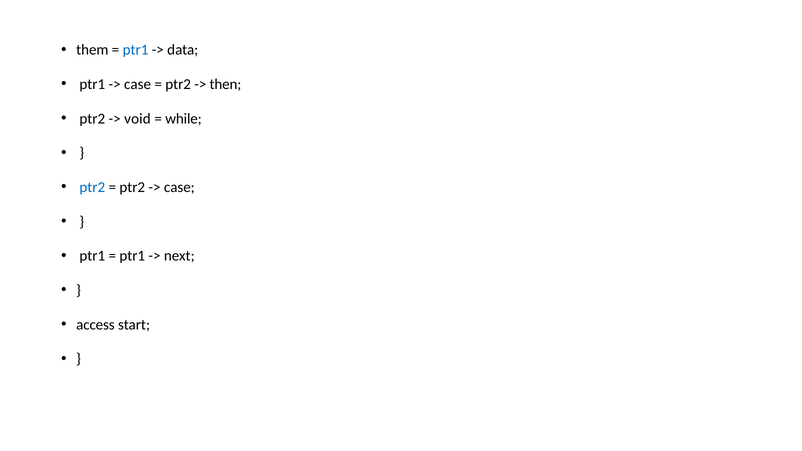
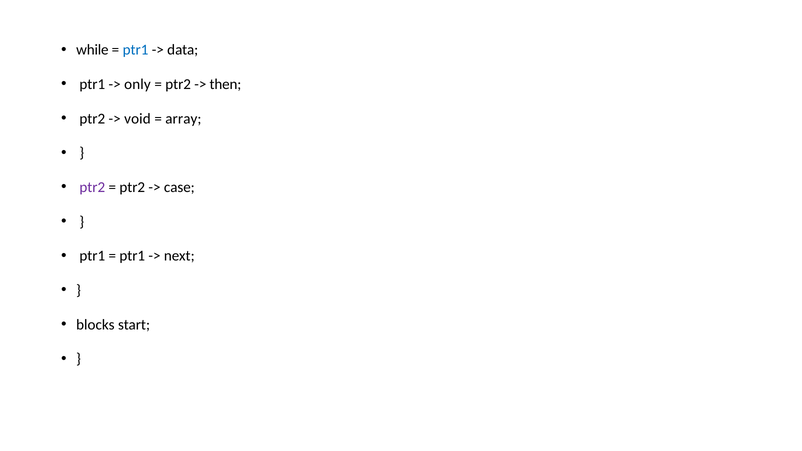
them: them -> while (92, 50)
case: case -> only (137, 84)
while: while -> array (183, 119)
ptr2 colour: blue -> purple (92, 187)
access: access -> blocks (95, 325)
